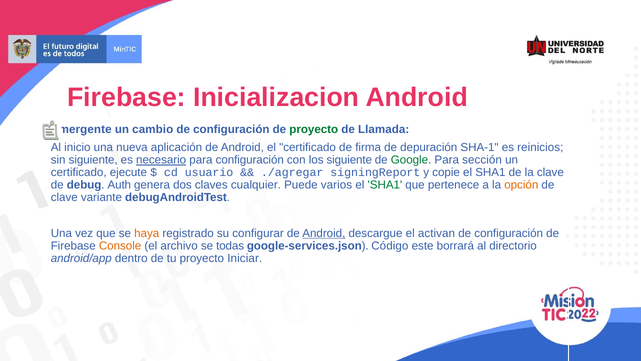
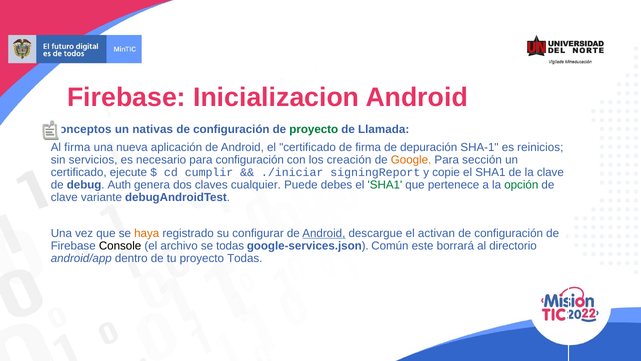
Emergente: Emergente -> Conceptos (81, 129)
cambio: cambio -> nativas (153, 129)
Al inicio: inicio -> firma (77, 147)
sin siguiente: siguiente -> servicios (93, 160)
necesario underline: present -> none (161, 160)
los siguiente: siguiente -> creación (349, 160)
Google colour: green -> orange (411, 160)
usuario: usuario -> cumplir (209, 172)
./agregar: ./agregar -> ./iniciar (292, 172)
varios: varios -> debes (337, 185)
opción colour: orange -> green (521, 185)
Console colour: orange -> black (120, 246)
Código: Código -> Común (390, 246)
proyecto Iniciar: Iniciar -> Todas (245, 258)
